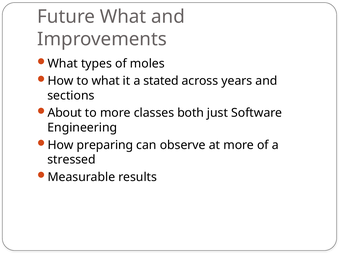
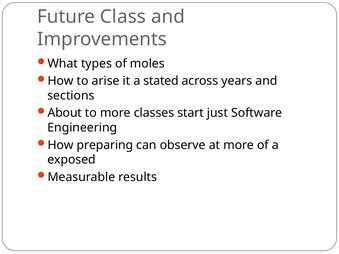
Future What: What -> Class (123, 17)
to what: what -> arise (106, 81)
both: both -> start (191, 113)
stressed: stressed -> exposed (72, 160)
